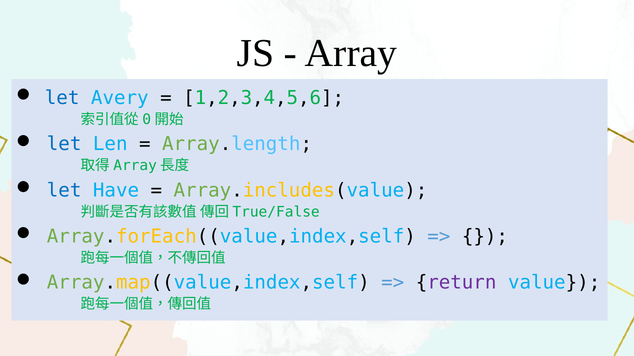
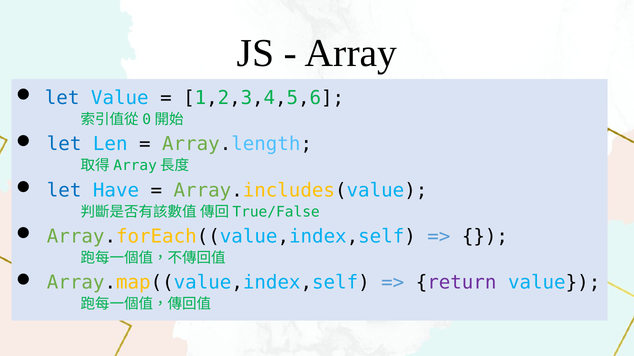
let Avery: Avery -> Value (120, 98)
